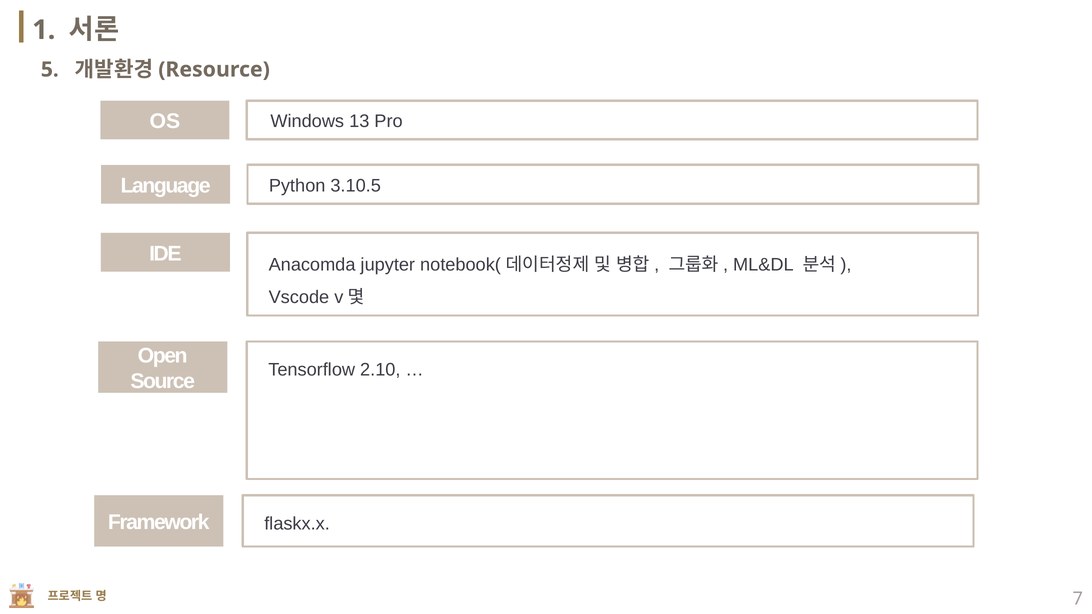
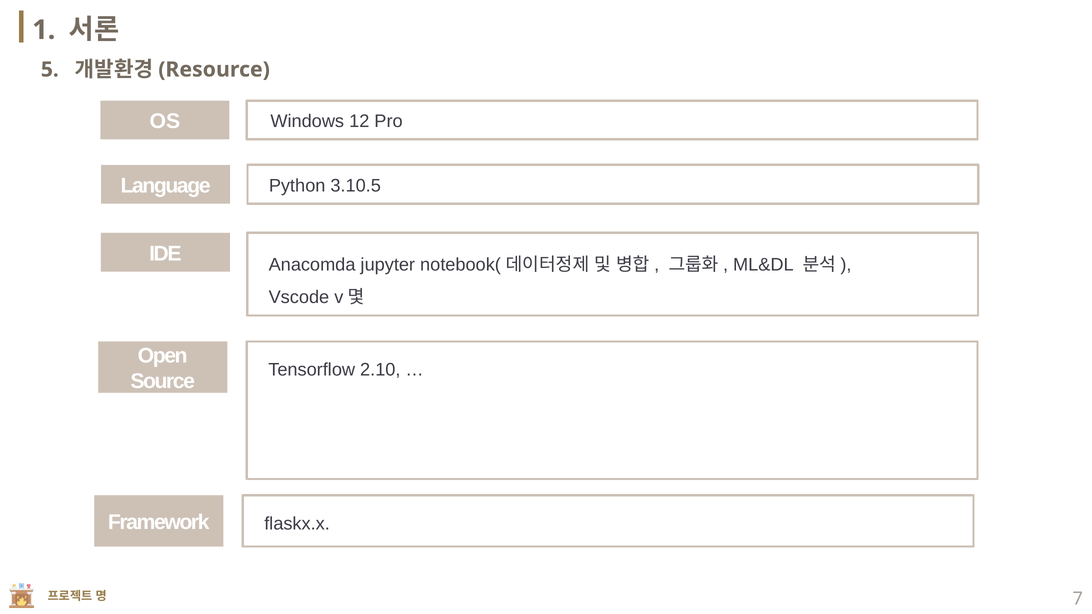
13: 13 -> 12 (359, 121)
